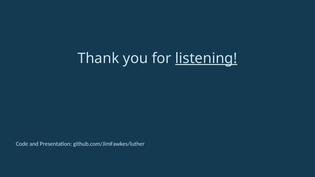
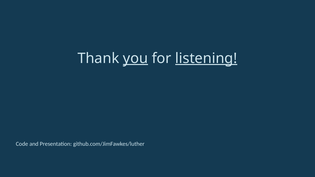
you underline: none -> present (135, 58)
